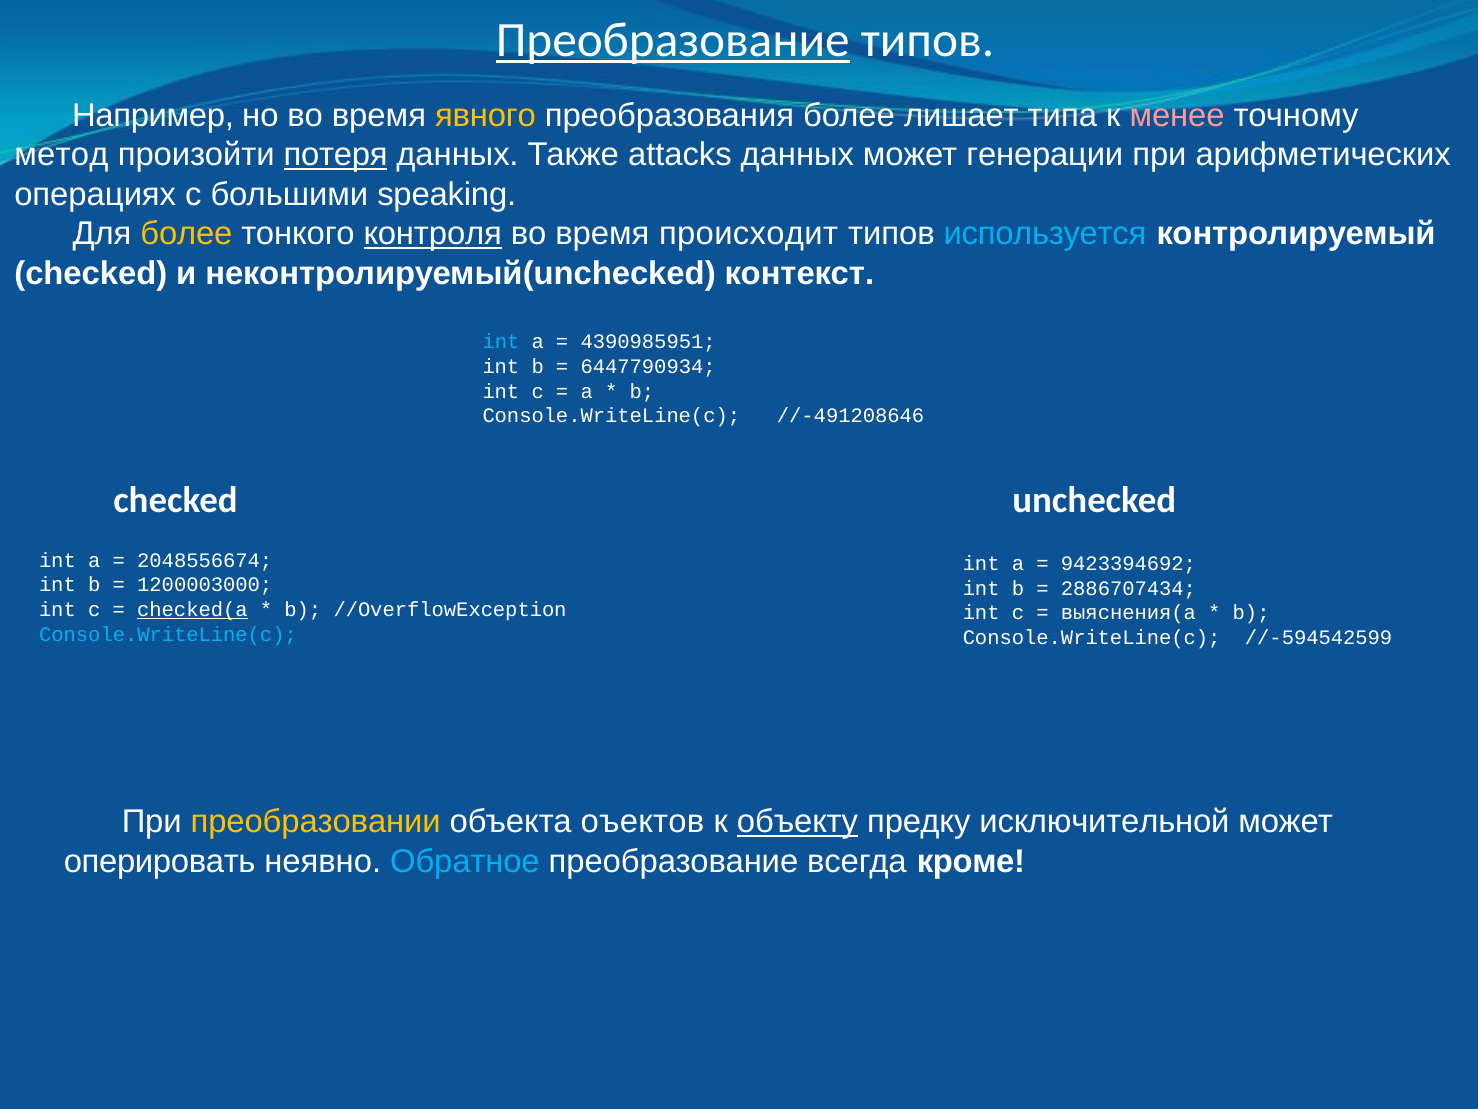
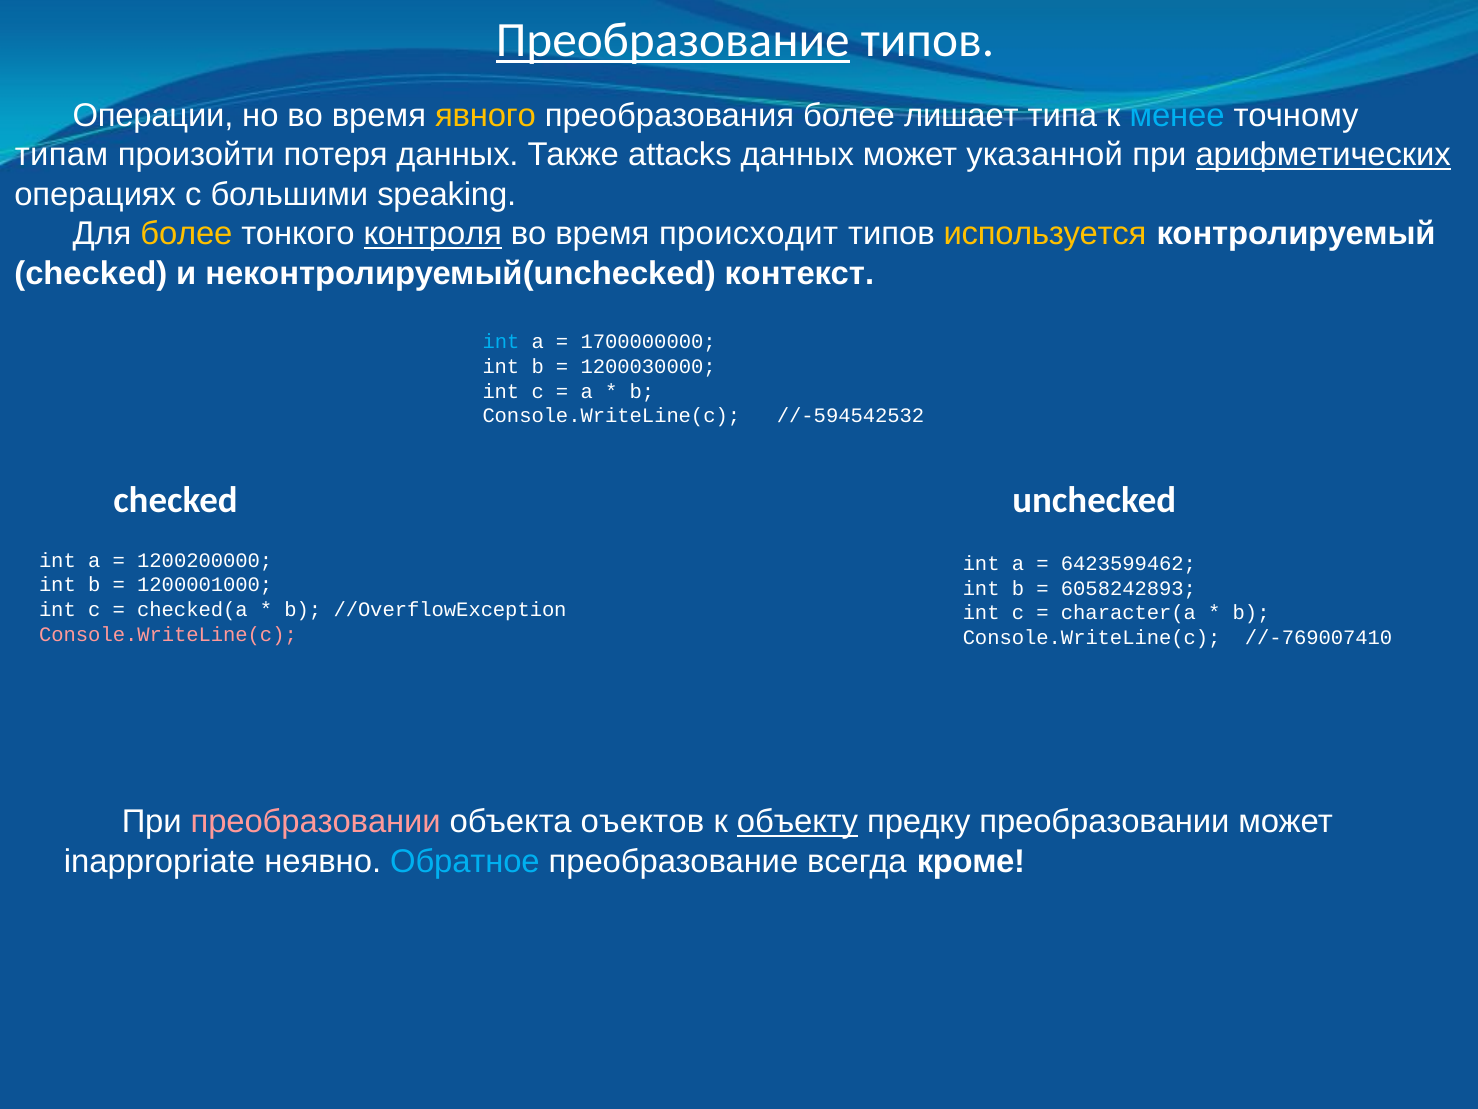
Например: Например -> Операции (153, 115)
менее colour: pink -> light blue (1177, 115)
метод: метод -> типам (61, 155)
потеря underline: present -> none (336, 155)
генерации: генерации -> указанной (1045, 155)
арифметических underline: none -> present (1323, 155)
используется colour: light blue -> yellow (1045, 234)
4390985951: 4390985951 -> 1700000000 (648, 342)
6447790934: 6447790934 -> 1200030000 (648, 367)
//-491208646: //-491208646 -> //-594542532 (851, 416)
2048556674: 2048556674 -> 1200200000 (205, 560)
9423394692: 9423394692 -> 6423599462 (1128, 564)
1200003000: 1200003000 -> 1200001000 (205, 585)
2886707434: 2886707434 -> 6058242893 (1128, 588)
checked(a underline: present -> none (192, 609)
выяснения(a: выяснения(a -> character(a (1128, 613)
Console.WriteLine(c colour: light blue -> pink (168, 634)
//-594542599: //-594542599 -> //-769007410 (1319, 638)
преобразовании colour: yellow -> pink (316, 822)
предку исключительной: исключительной -> преобразовании (1104, 822)
оперировать: оперировать -> inappropriate (160, 861)
